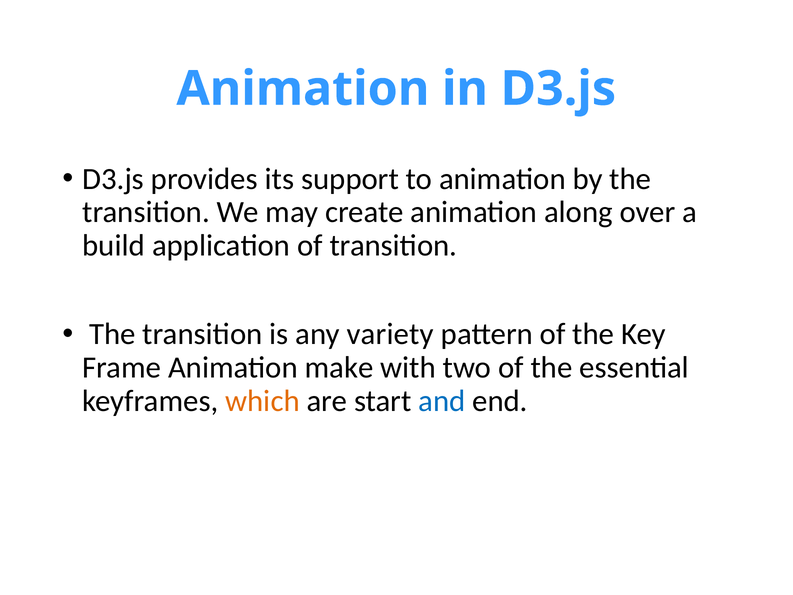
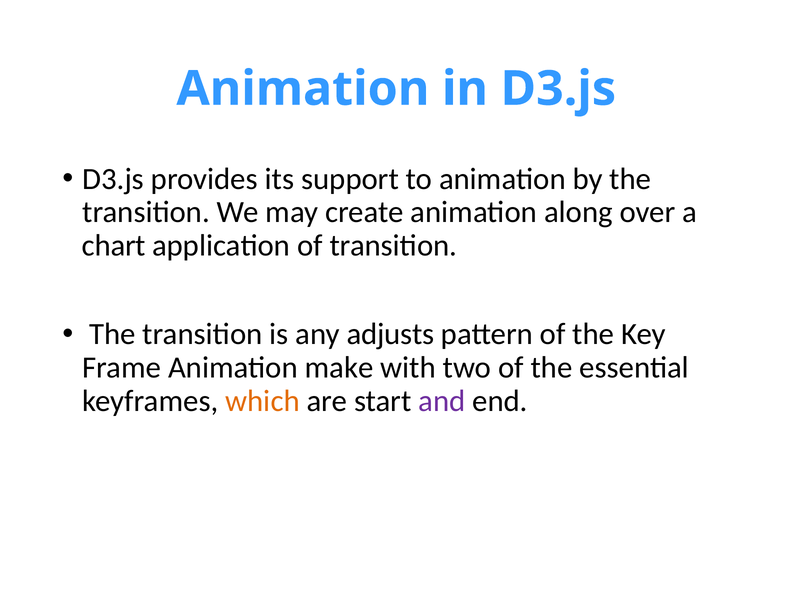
build: build -> chart (114, 245)
variety: variety -> adjusts (391, 334)
and colour: blue -> purple (442, 401)
